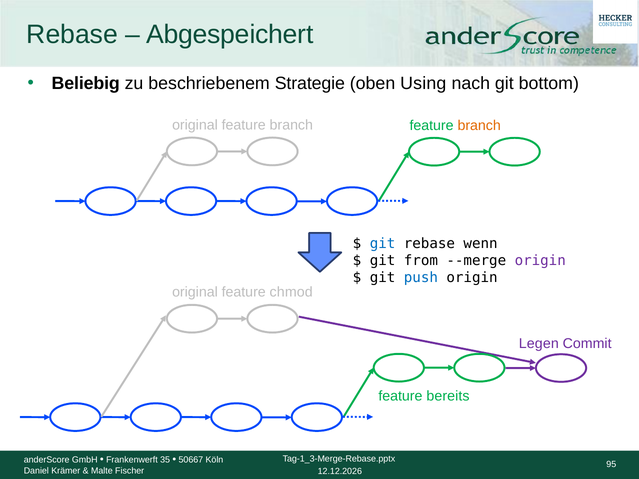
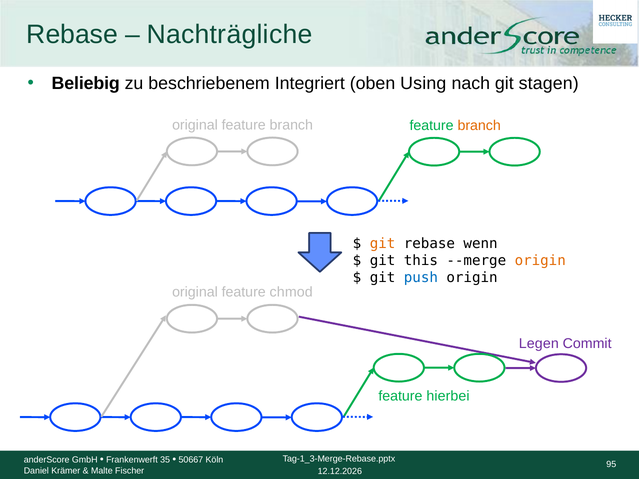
Abgespeichert: Abgespeichert -> Nachträgliche (230, 34)
Strategie: Strategie -> Integriert (310, 84)
bottom: bottom -> stagen (549, 84)
git colour: blue -> orange (383, 244)
from: from -> this (421, 261)
origin colour: purple -> orange (540, 261)
bereits: bereits -> hierbei (448, 396)
